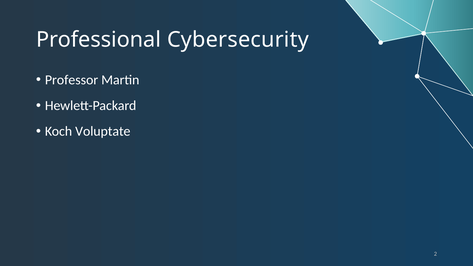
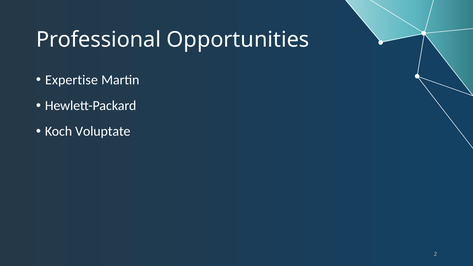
Cybersecurity: Cybersecurity -> Opportunities (238, 40)
Professor: Professor -> Expertise (71, 80)
